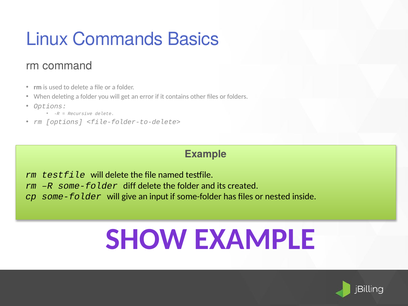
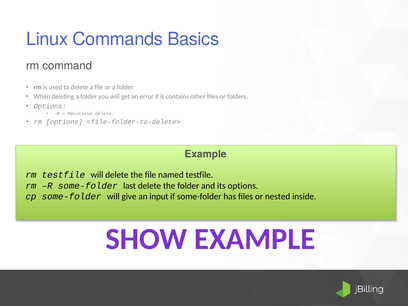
diff: diff -> last (130, 186)
its created: created -> options (243, 186)
